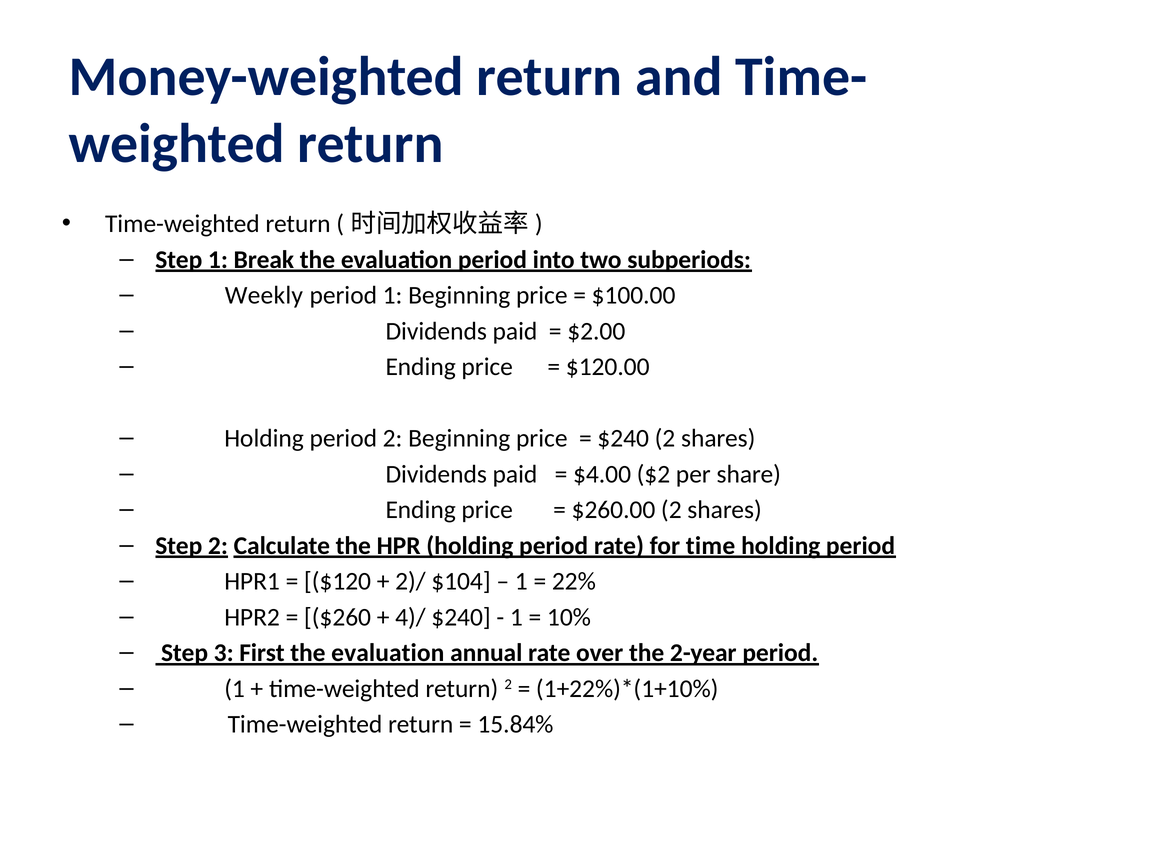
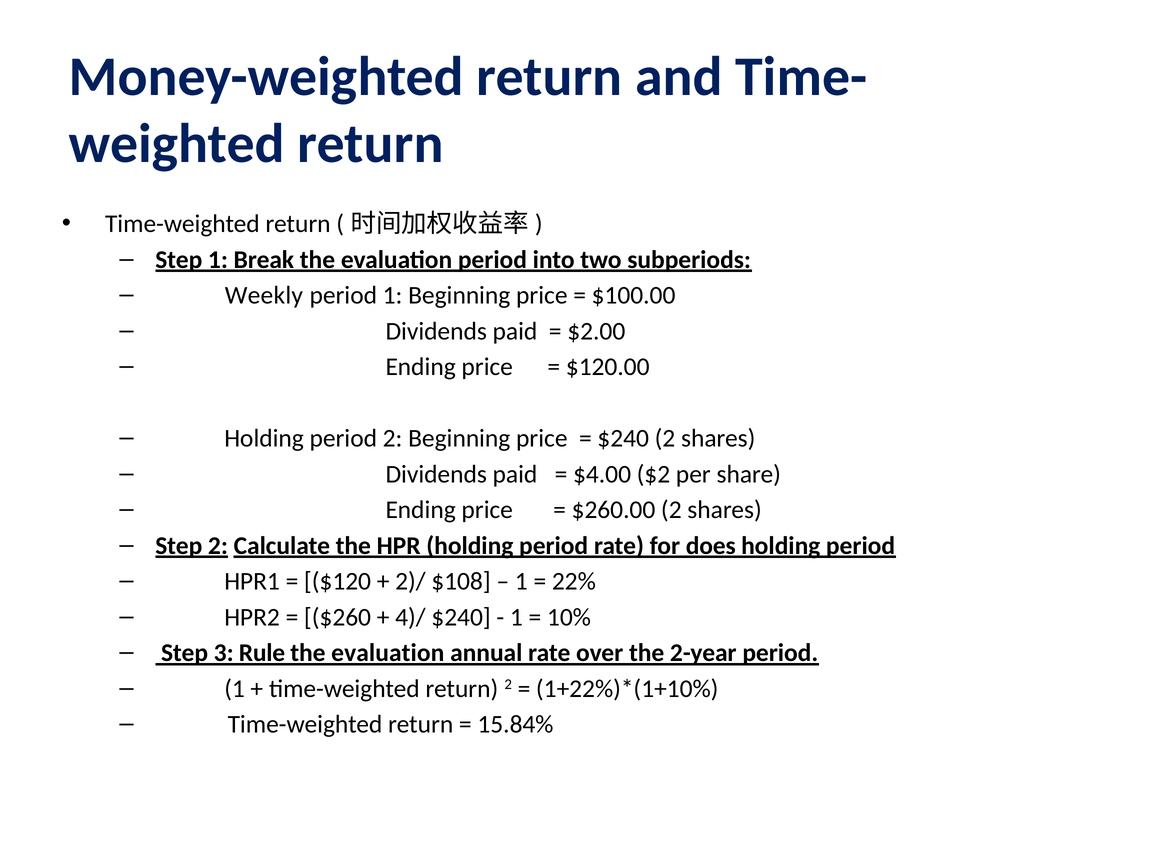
time: time -> does (711, 546)
$104: $104 -> $108 (461, 581)
First: First -> Rule (262, 653)
